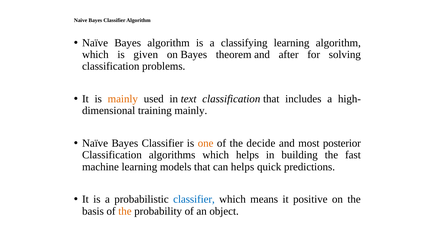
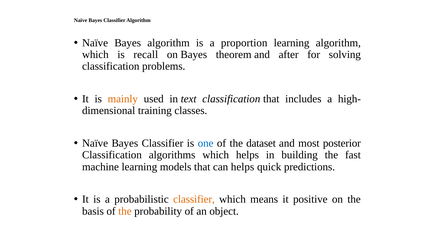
classifying: classifying -> proportion (244, 43)
given: given -> recall (146, 55)
training mainly: mainly -> classes (191, 111)
one colour: orange -> blue (206, 143)
decide: decide -> dataset (261, 143)
classifier colour: blue -> orange (194, 199)
